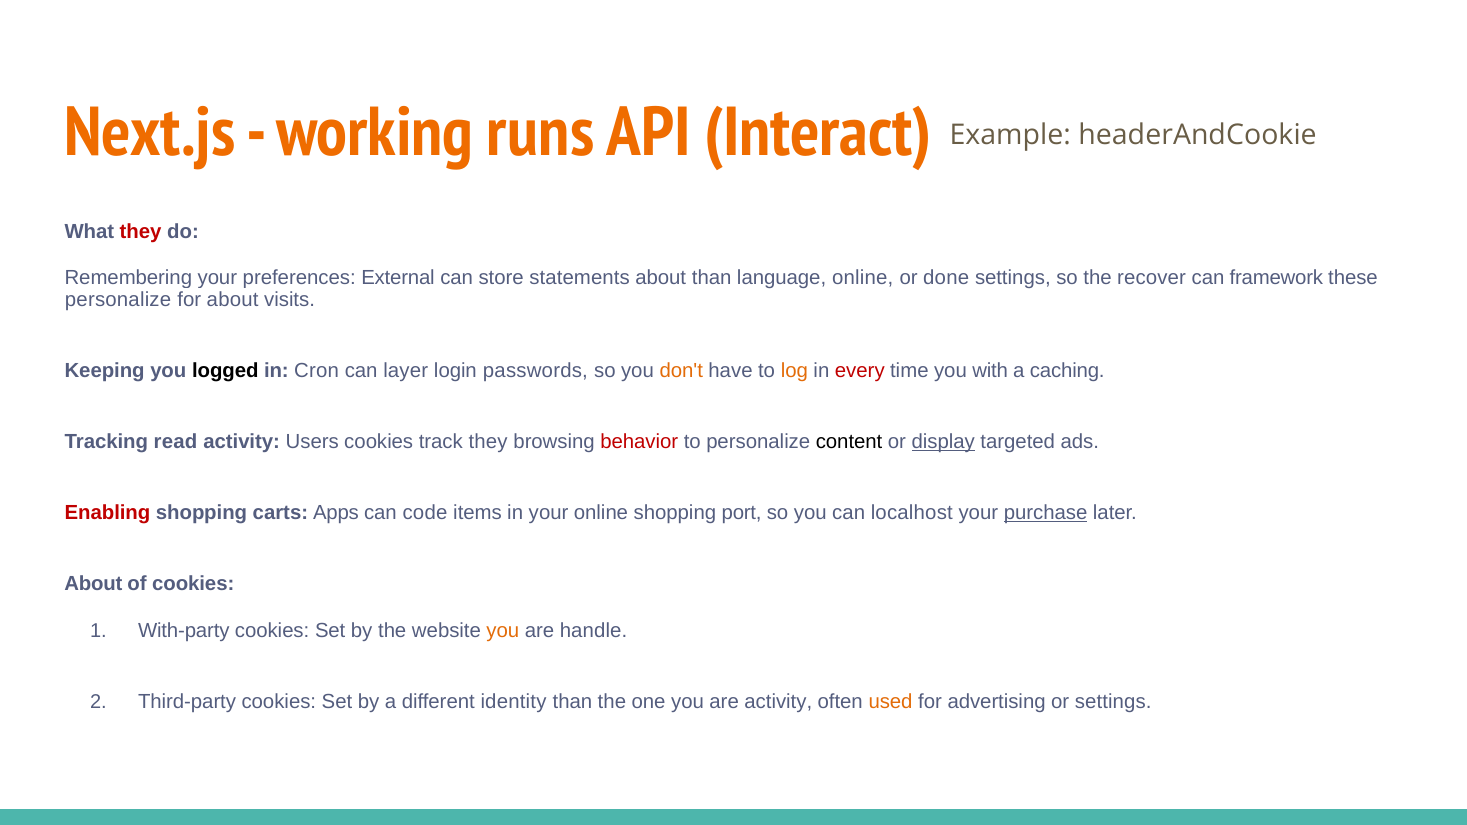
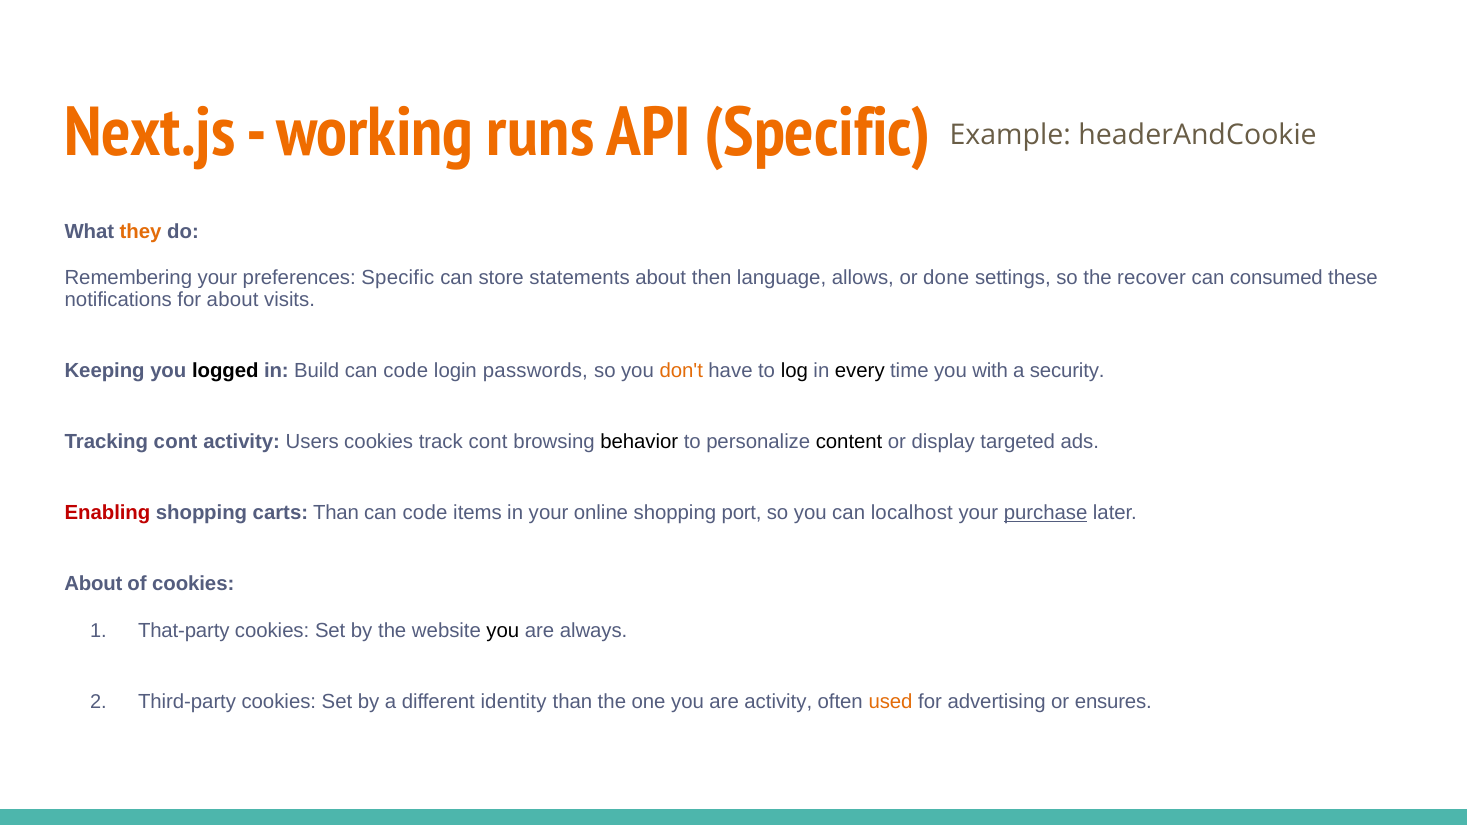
API Interact: Interact -> Specific (818, 132)
they colour: red -> orange (141, 232)
preferences External: External -> Specific (398, 278)
about than: than -> then (712, 278)
language online: online -> allows (863, 278)
framework: framework -> consumed (1276, 278)
personalize: personalize -> notifications (118, 300)
Cron: Cron -> Build (317, 371)
layer: layer -> code (406, 371)
log colour: orange -> black (794, 371)
every colour: red -> black (860, 371)
caching: caching -> security (1067, 371)
Tracking read: read -> cont (176, 442)
track they: they -> cont (488, 442)
behavior colour: red -> black (639, 442)
display underline: present -> none (943, 442)
carts Apps: Apps -> Than (336, 513)
With-party: With-party -> That-party (184, 631)
you colour: orange -> black (503, 631)
handle: handle -> always (594, 631)
or settings: settings -> ensures (1113, 702)
